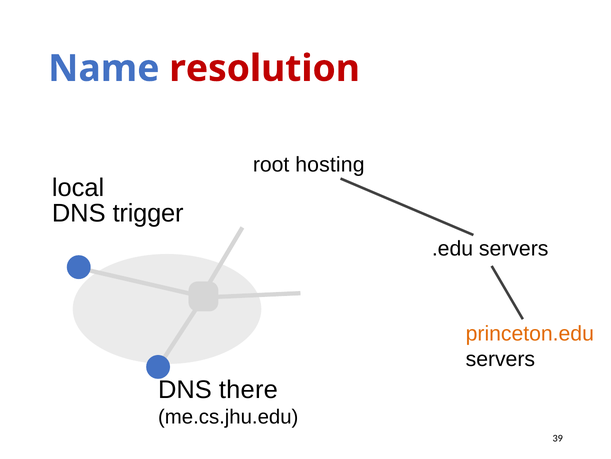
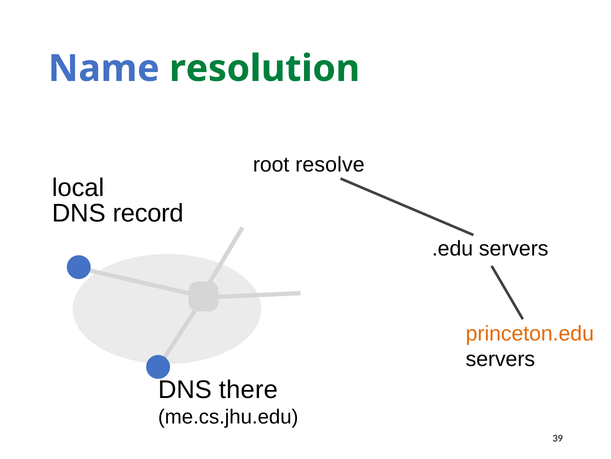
resolution colour: red -> green (265, 68)
hosting: hosting -> resolve (330, 164)
trigger: trigger -> record (148, 213)
